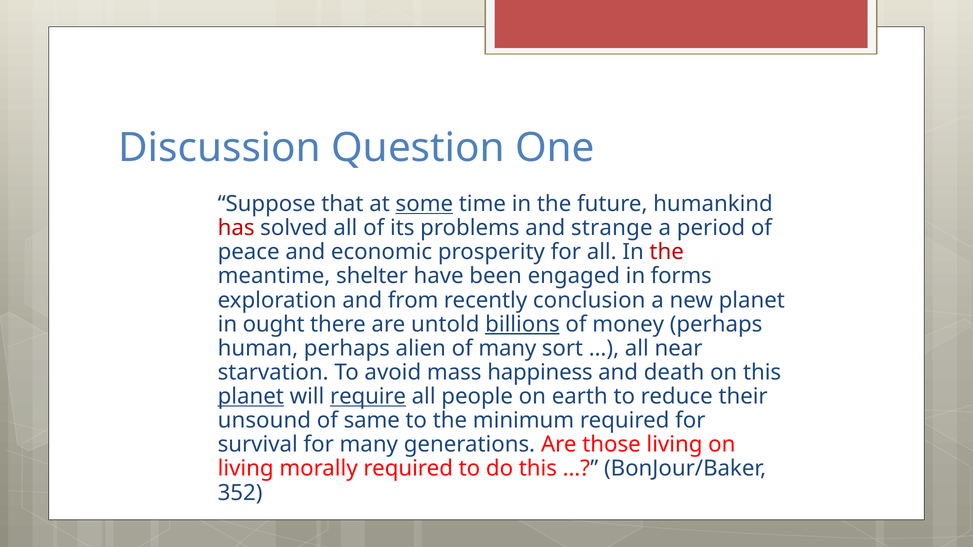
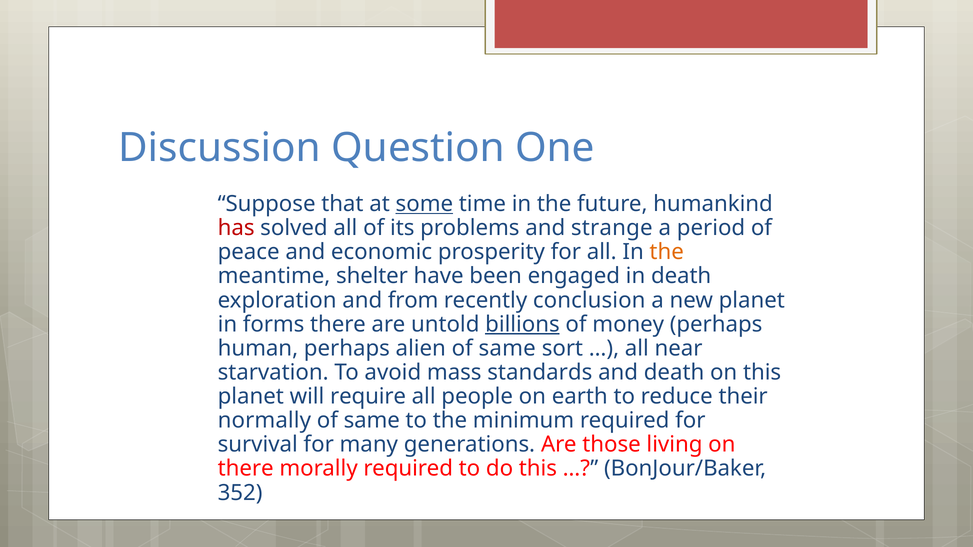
the colour: red -> orange (667, 252)
in forms: forms -> death (681, 276)
ought: ought -> forms (274, 324)
alien of many: many -> same (507, 348)
happiness: happiness -> standards (540, 373)
planet underline: present -> none (251, 397)
require underline: present -> none (368, 397)
unsound: unsound -> normally (264, 421)
living: living -> there (246, 469)
